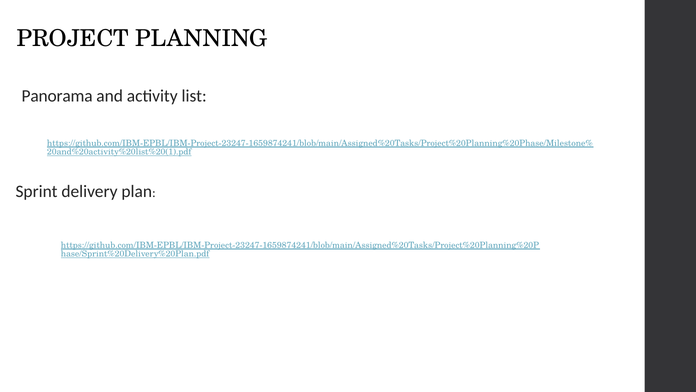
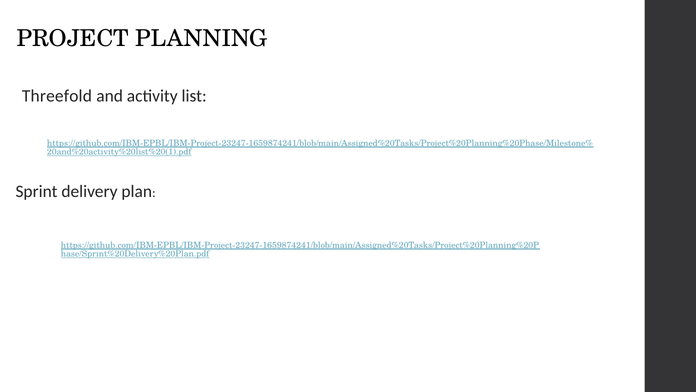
Panorama: Panorama -> Threefold (57, 96)
